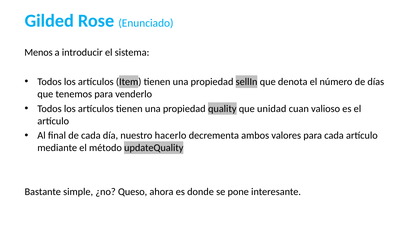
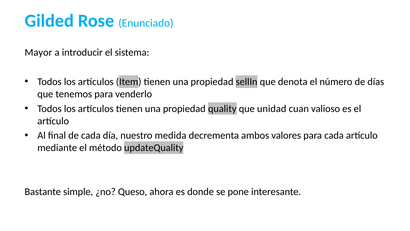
Menos: Menos -> Mayor (38, 52)
hacerlo: hacerlo -> medida (171, 135)
